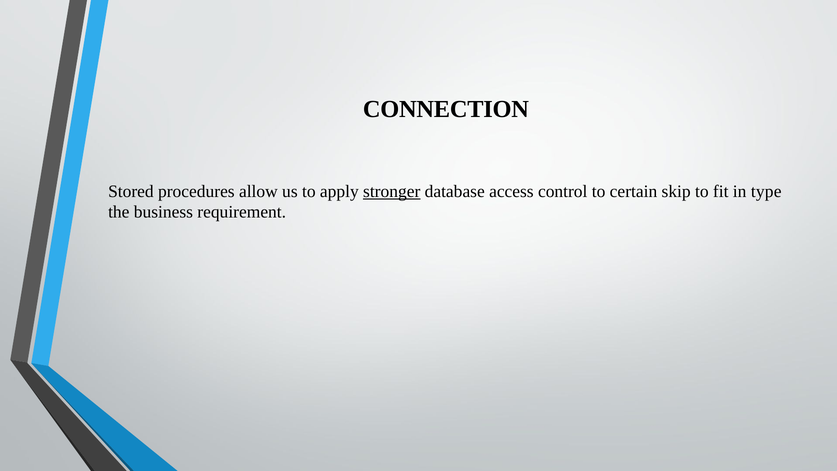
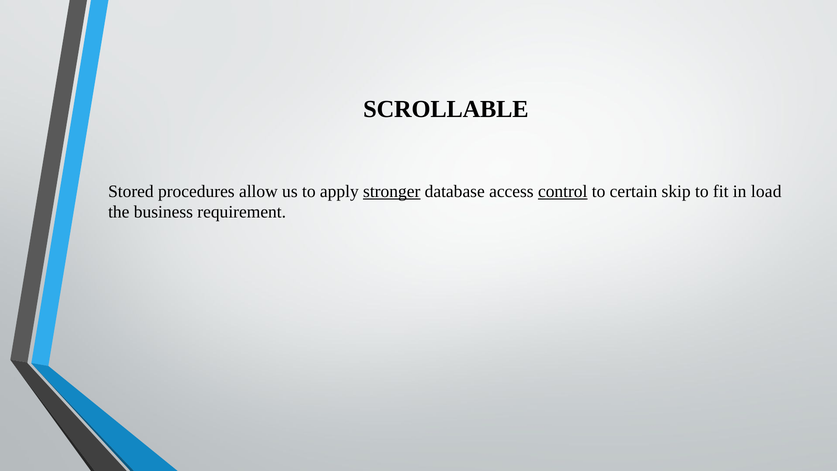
CONNECTION: CONNECTION -> SCROLLABLE (446, 109)
control underline: none -> present (563, 191)
type: type -> load (766, 191)
